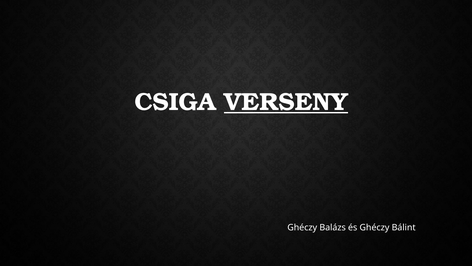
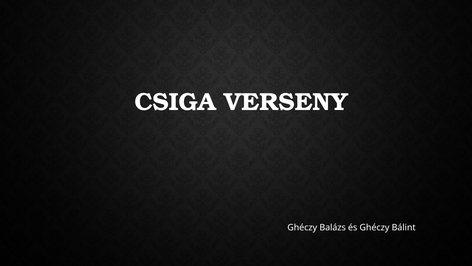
VERSENY underline: present -> none (286, 102)
